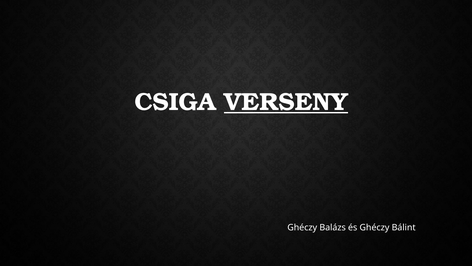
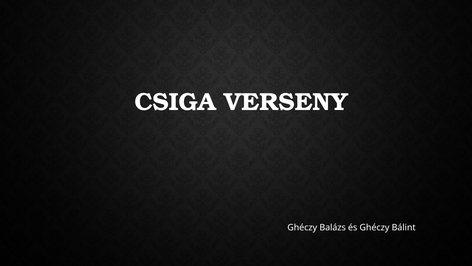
VERSENY underline: present -> none (286, 102)
